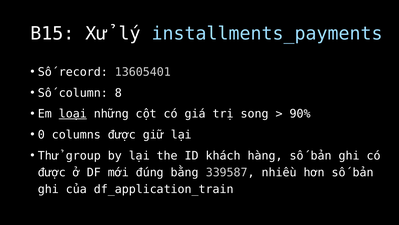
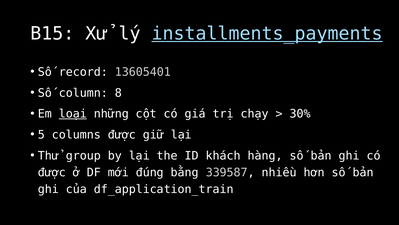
installments_payments underline: none -> present (267, 34)
song: song -> chạy (255, 114)
90%: 90% -> 30% (300, 114)
0: 0 -> 5 (41, 134)
